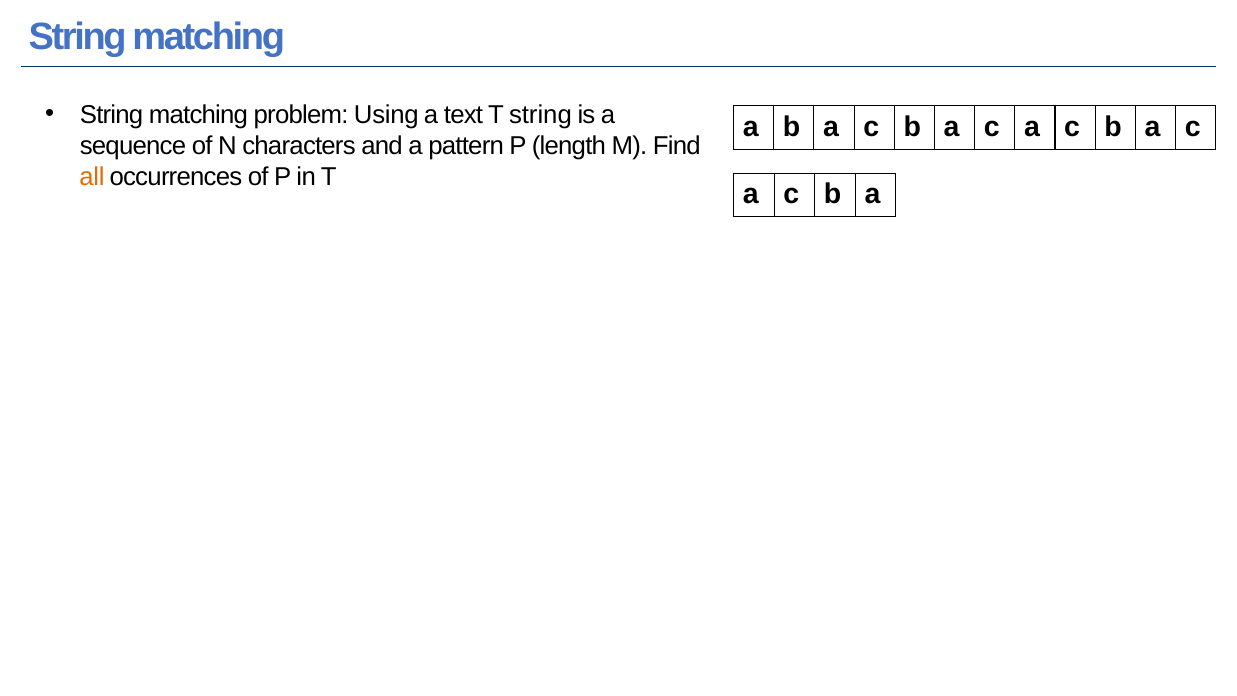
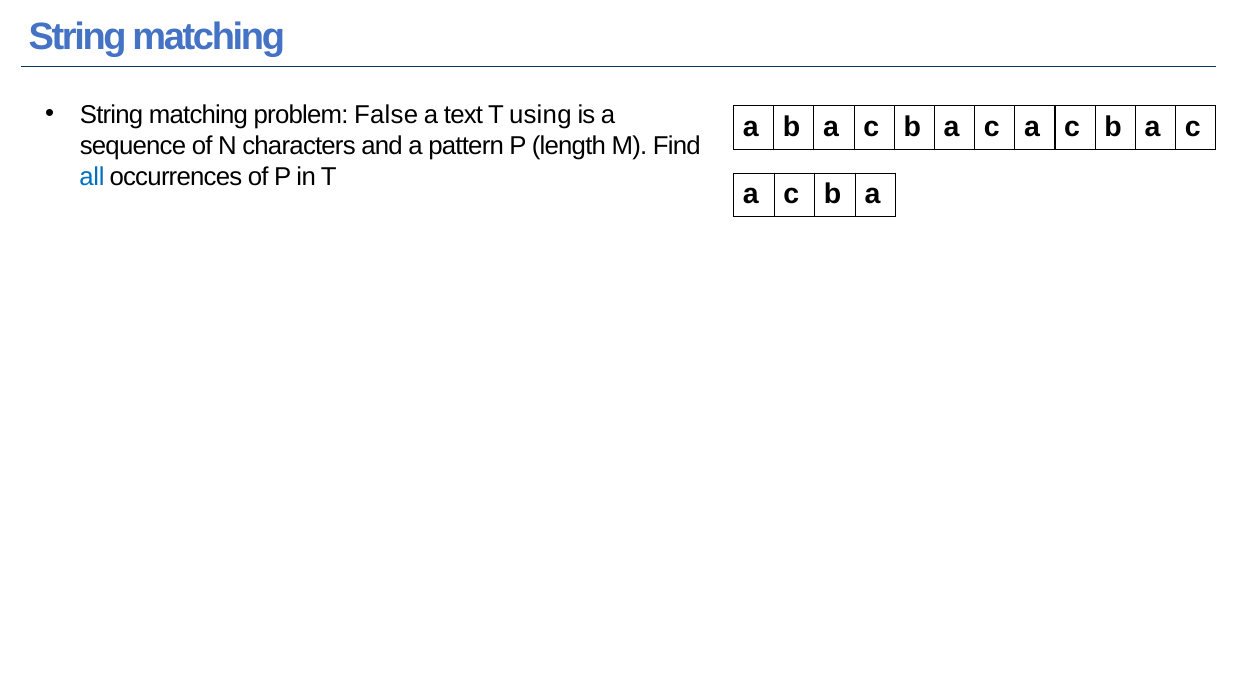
Using: Using -> False (386, 115)
T string: string -> using (540, 115)
all colour: orange -> blue (92, 177)
